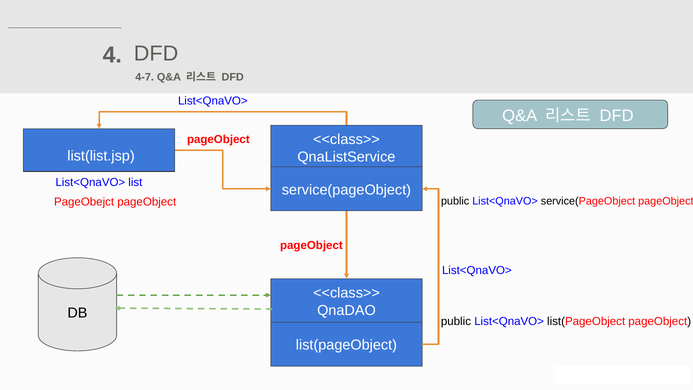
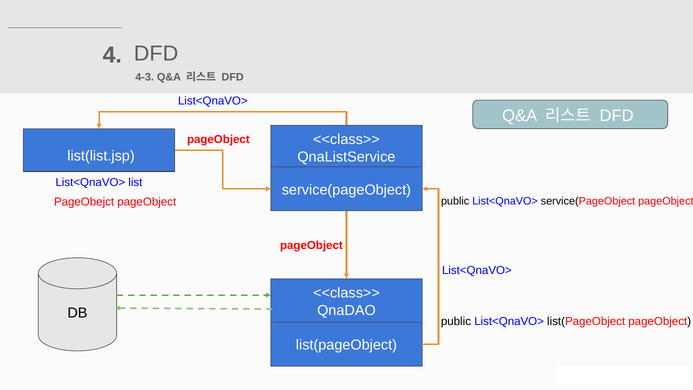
4-7: 4-7 -> 4-3 (145, 77)
